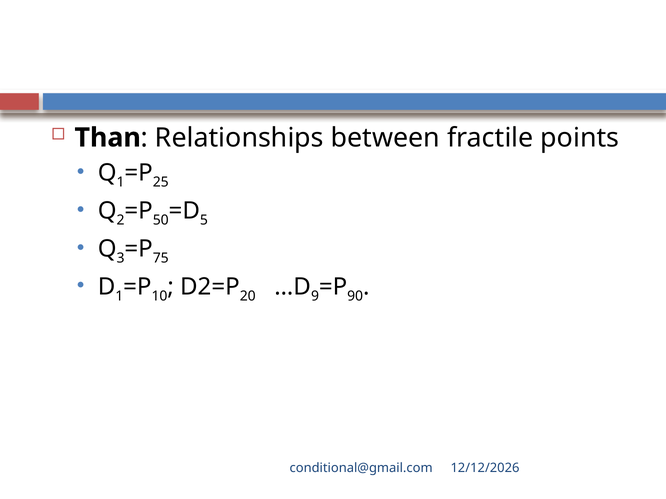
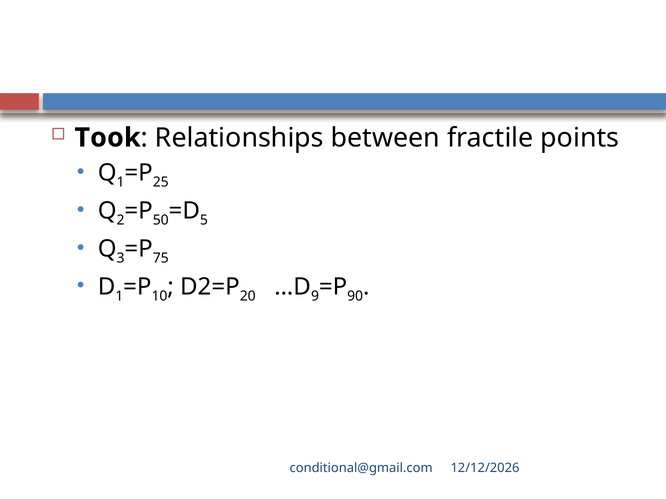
Than: Than -> Took (108, 138)
